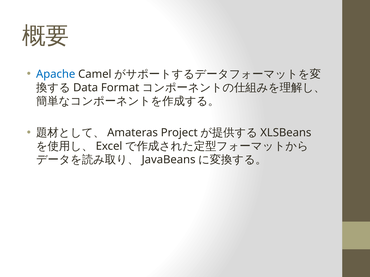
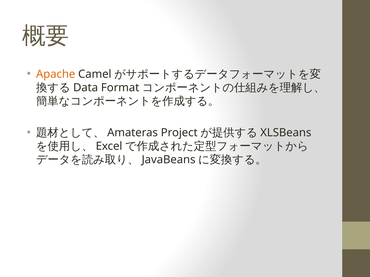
Apache colour: blue -> orange (56, 74)
